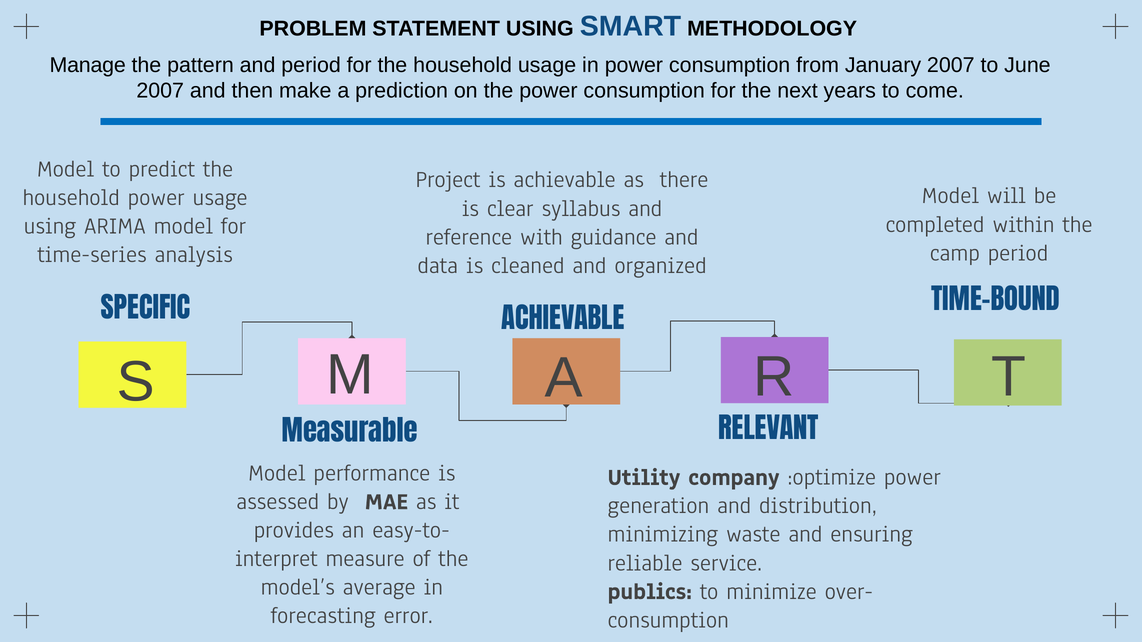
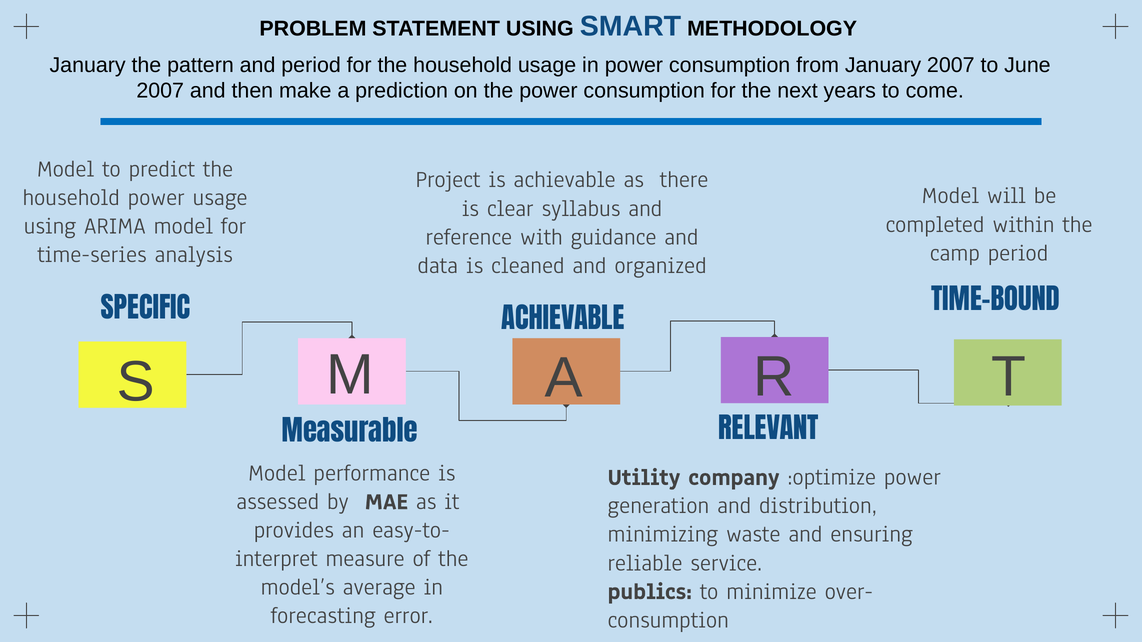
Manage: Manage -> January (88, 65)
